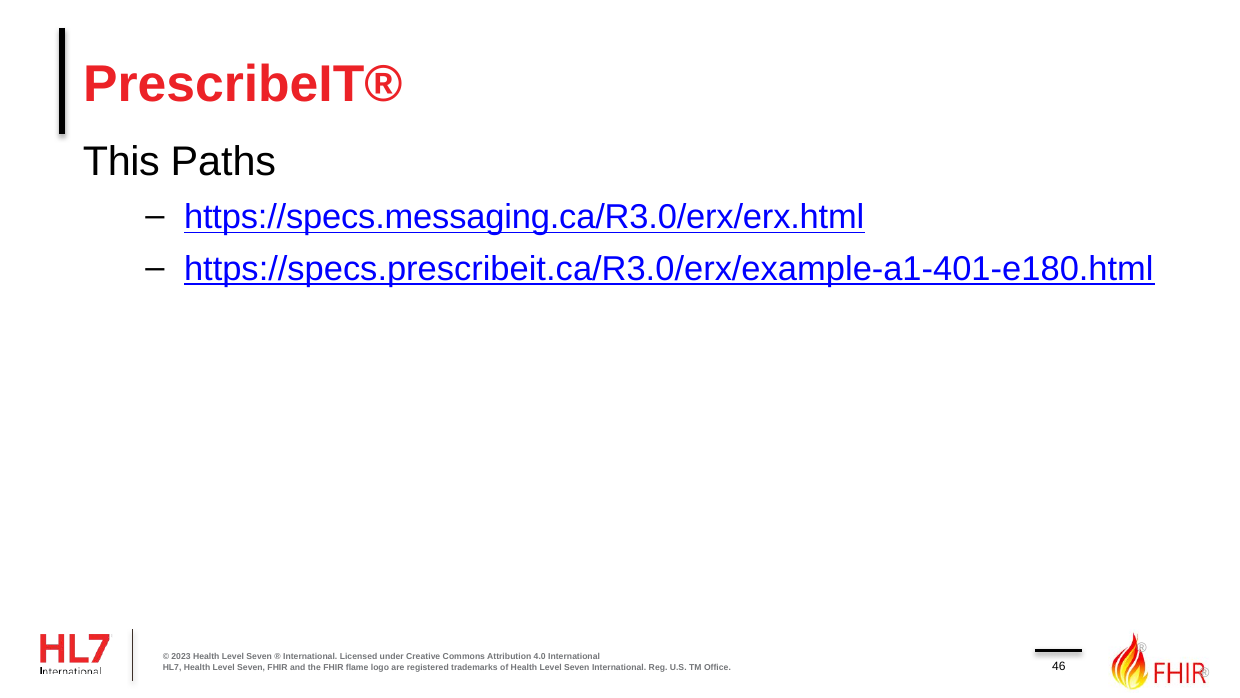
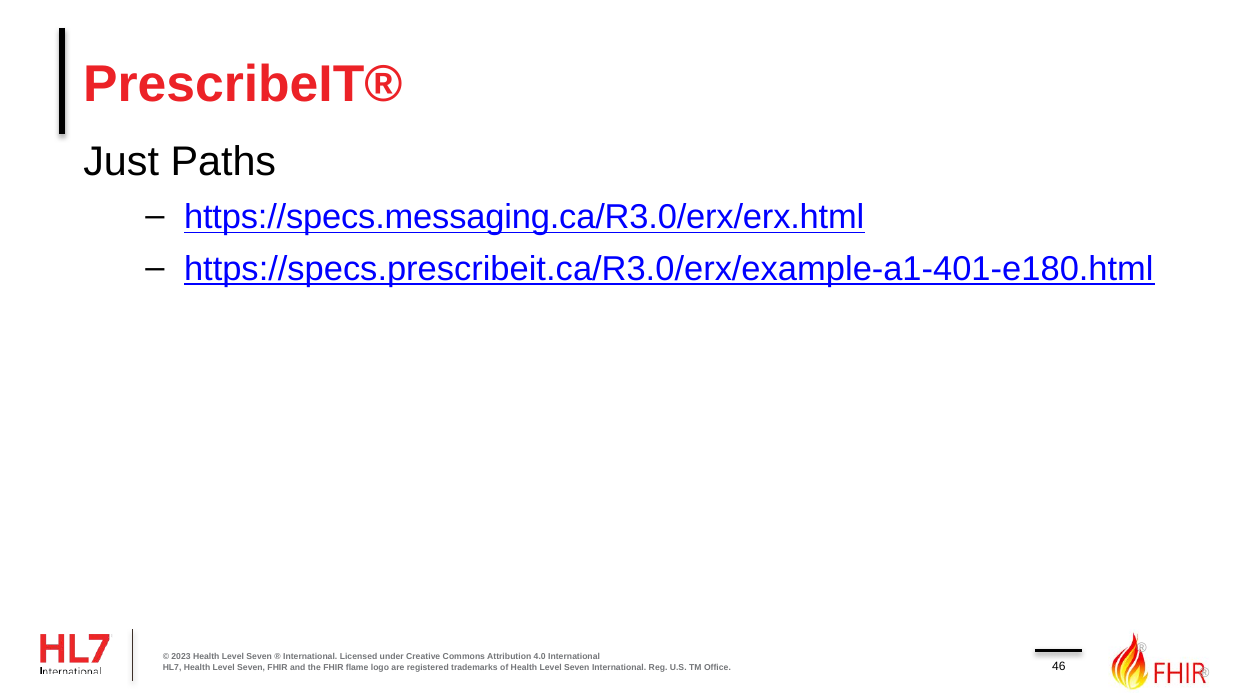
This: This -> Just (121, 162)
